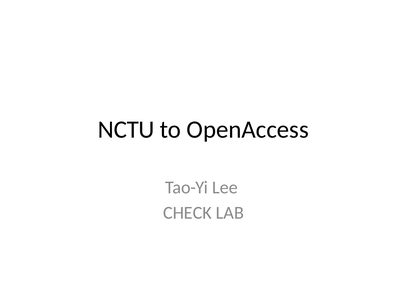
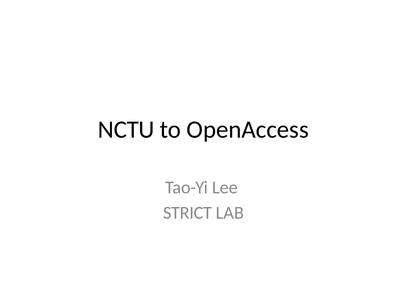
CHECK: CHECK -> STRICT (188, 212)
